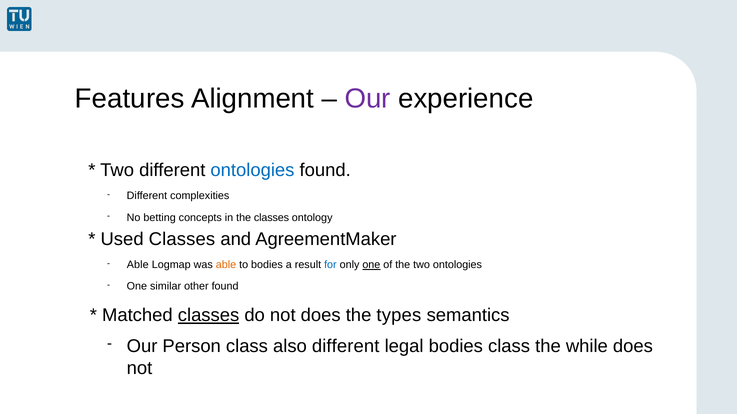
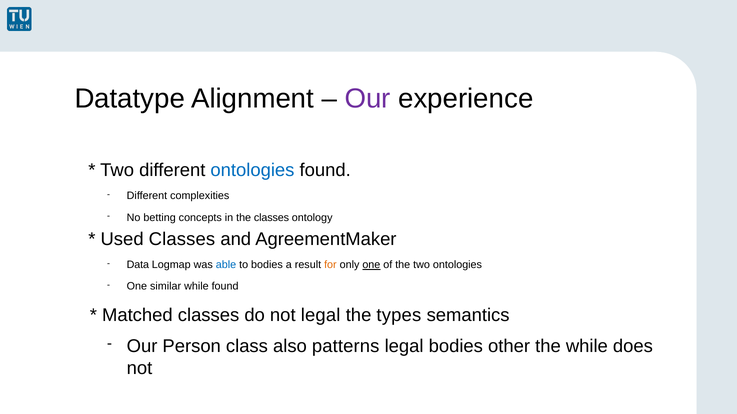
Features: Features -> Datatype (130, 99)
Able: Able -> Data (138, 265)
able colour: orange -> blue (226, 265)
for colour: blue -> orange (330, 265)
similar other: other -> while (196, 287)
classes underline: present -> none (209, 316)
not does: does -> legal (321, 316)
also different: different -> patterns (346, 347)
bodies class: class -> other (509, 347)
